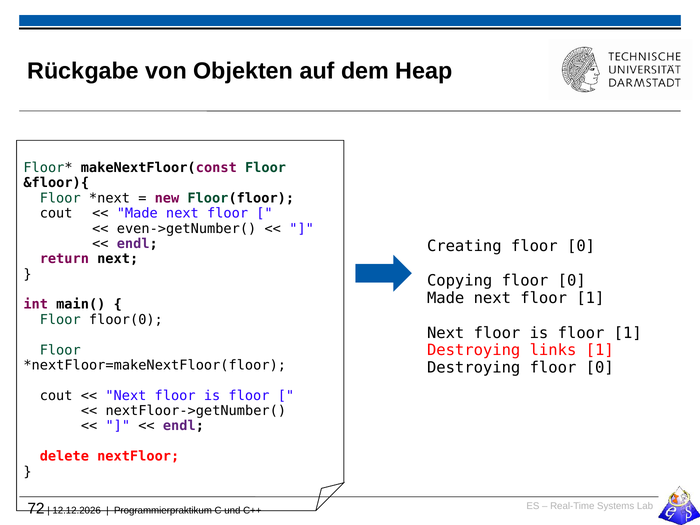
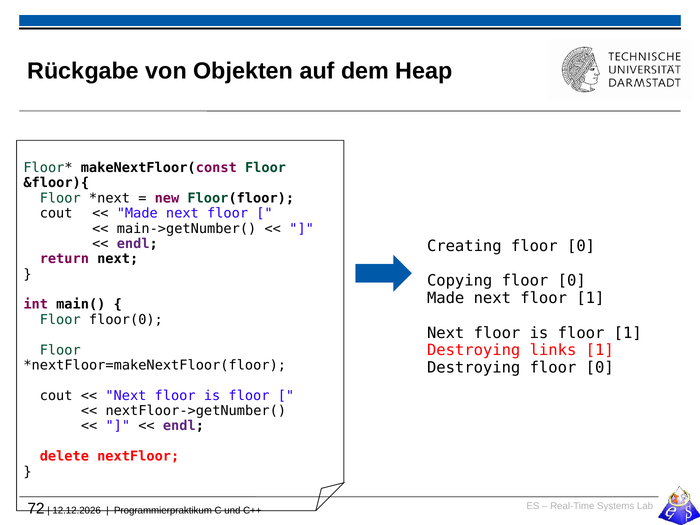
even->getNumber(: even->getNumber( -> main->getNumber( (187, 229)
